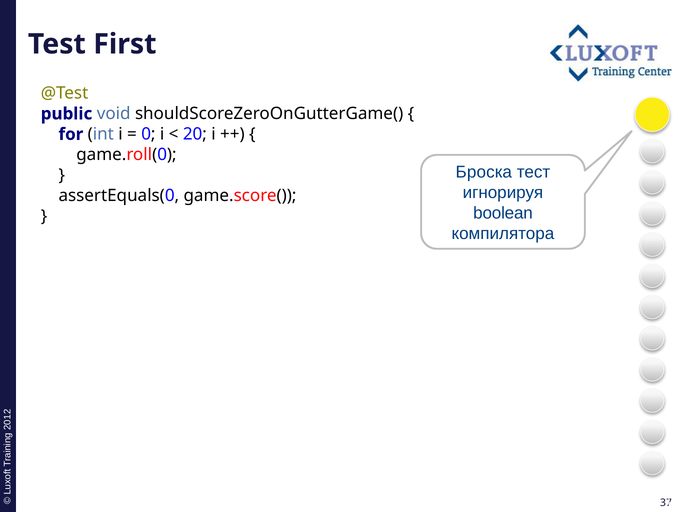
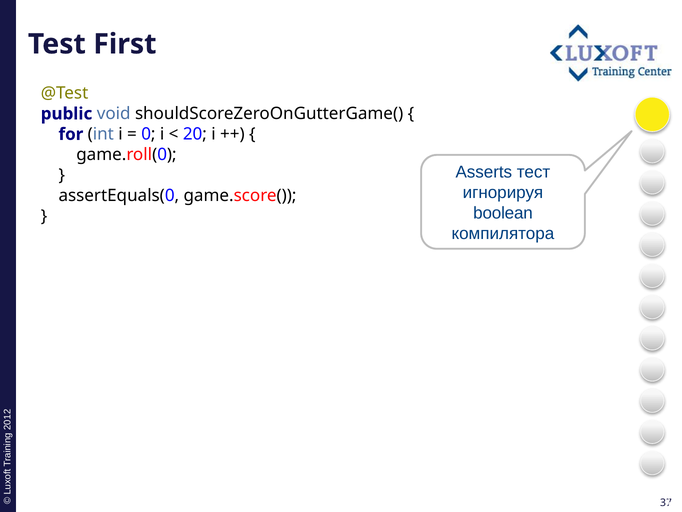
Броска: Броска -> Asserts (484, 172)
